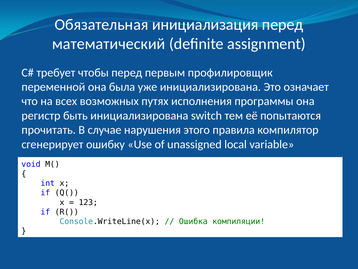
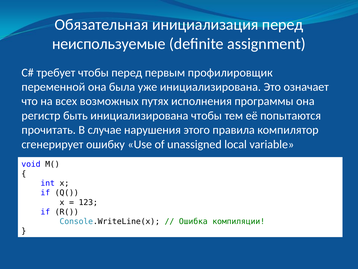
математический: математический -> неиспользуемые (109, 44)
инициализирована switch: switch -> чтобы (206, 115)
